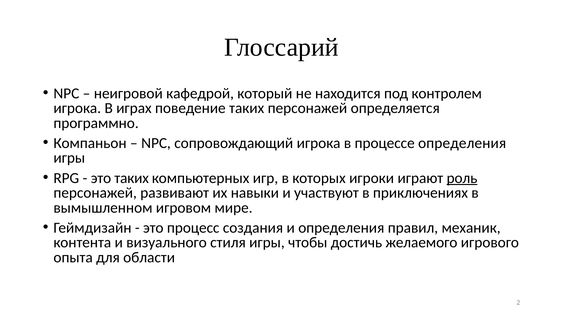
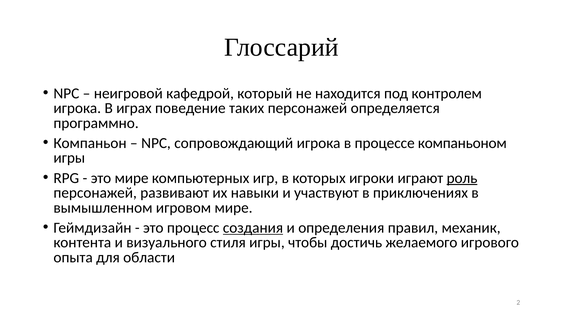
процессе определения: определения -> компаньоном (462, 143)
это таких: таких -> мире (132, 178)
создания underline: none -> present (253, 228)
